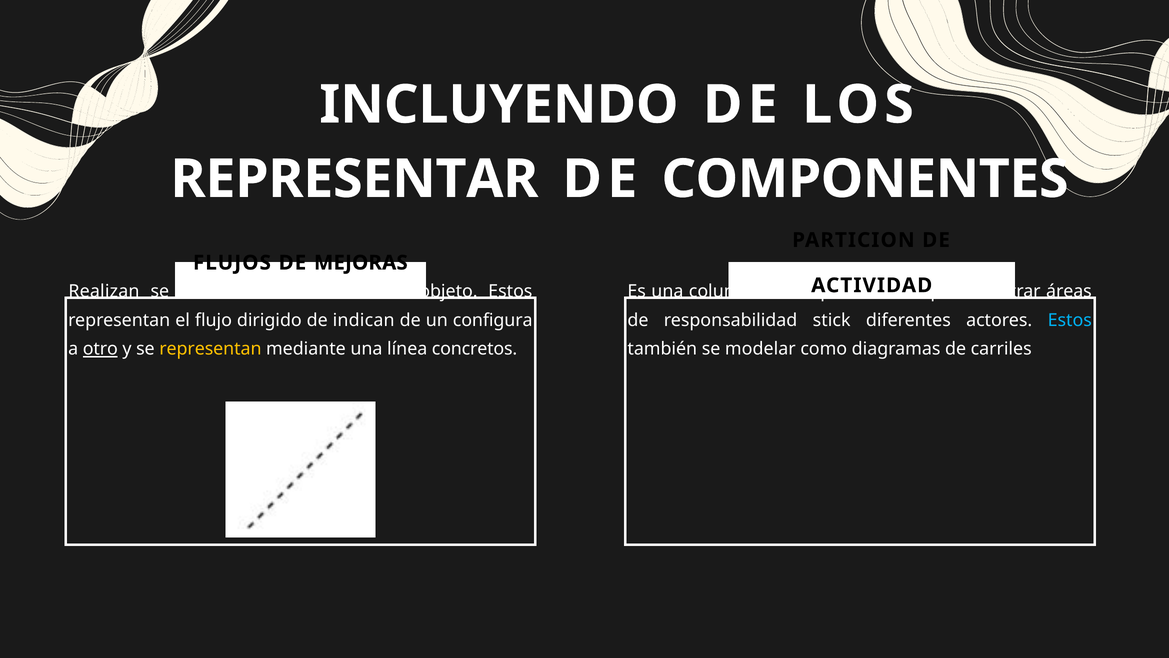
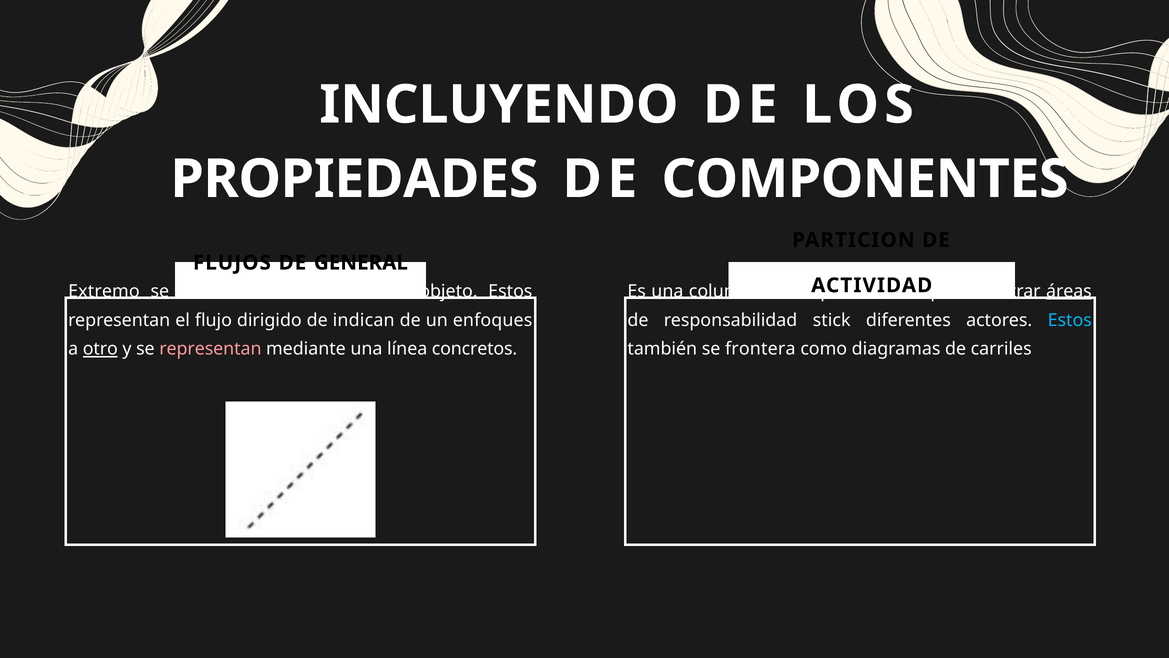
REPRESENTAR: REPRESENTAR -> PROPIEDADES (354, 179)
MEJORAS: MEJORAS -> GENERAL (361, 263)
Realizan: Realizan -> Extremo (104, 291)
áreas underline: none -> present (1069, 291)
configura: configura -> enfoques (493, 320)
representan colour: yellow -> pink (210, 349)
modelar: modelar -> frontera (760, 349)
